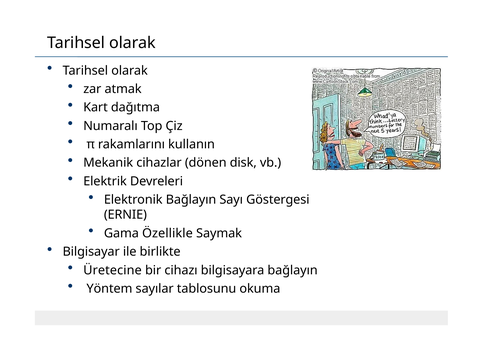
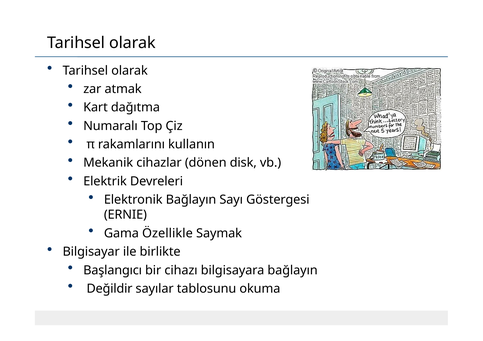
Üretecine: Üretecine -> Başlangıcı (113, 270)
Yöntem: Yöntem -> Değildir (110, 289)
